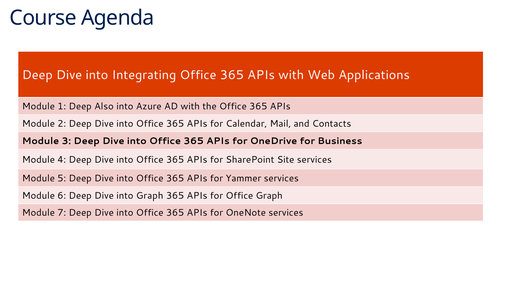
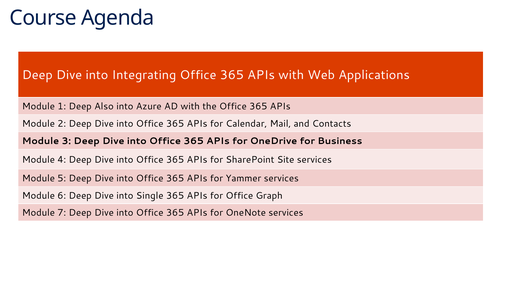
into Graph: Graph -> Single (150, 196)
